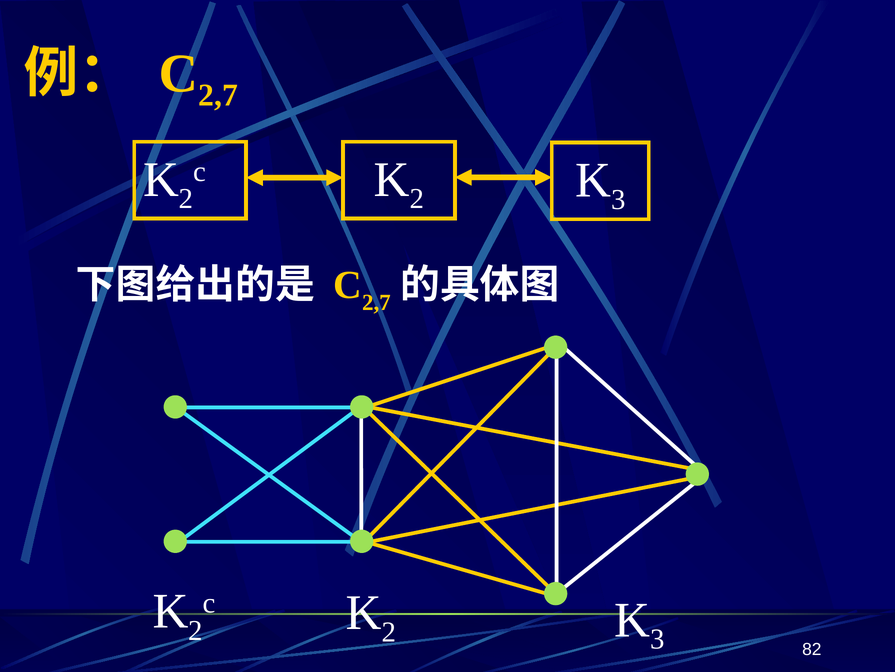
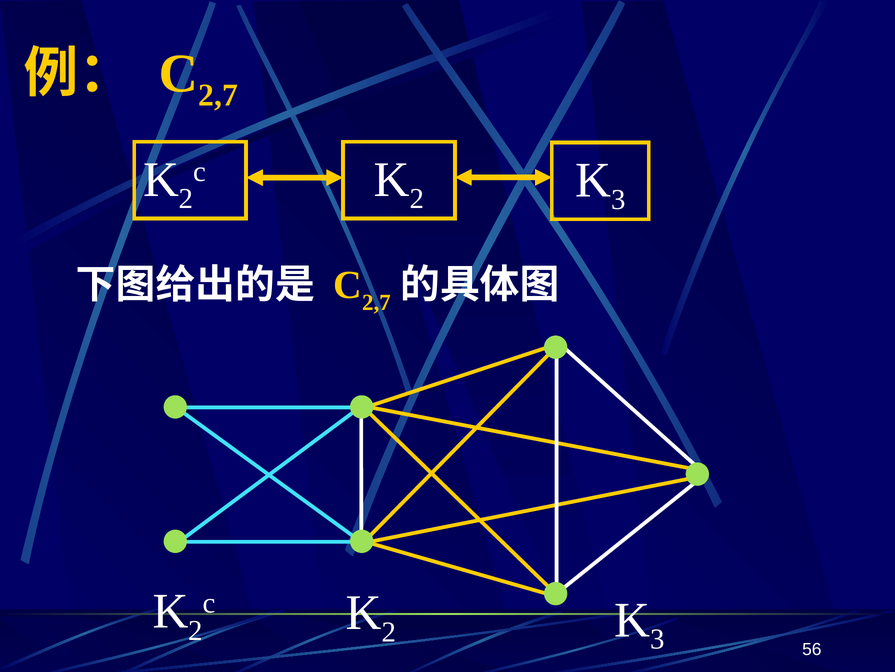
82: 82 -> 56 (812, 649)
